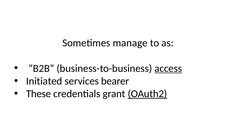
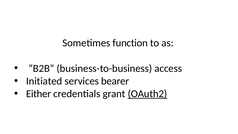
manage: manage -> function (130, 43)
access underline: present -> none (168, 68)
These: These -> Either (39, 94)
